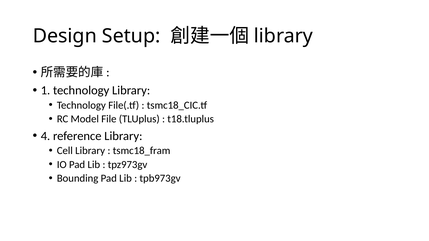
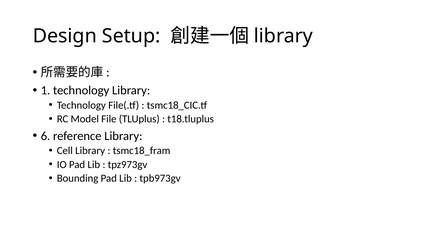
4: 4 -> 6 (45, 136)
